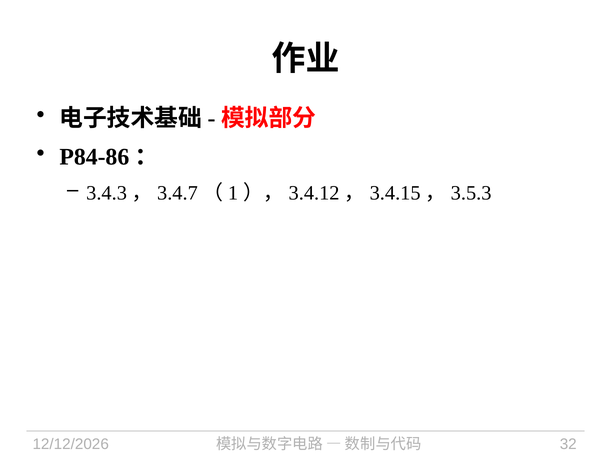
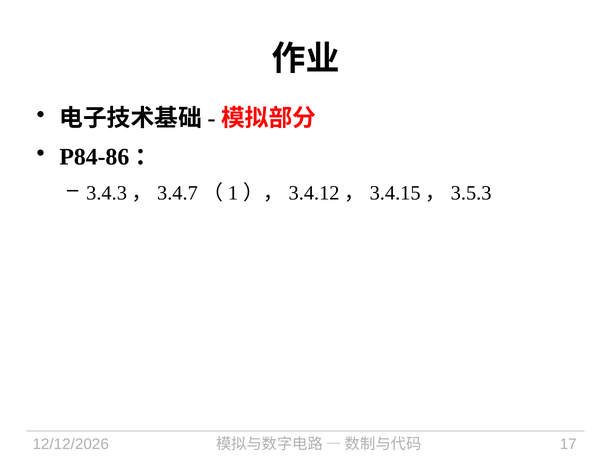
32: 32 -> 17 (568, 445)
